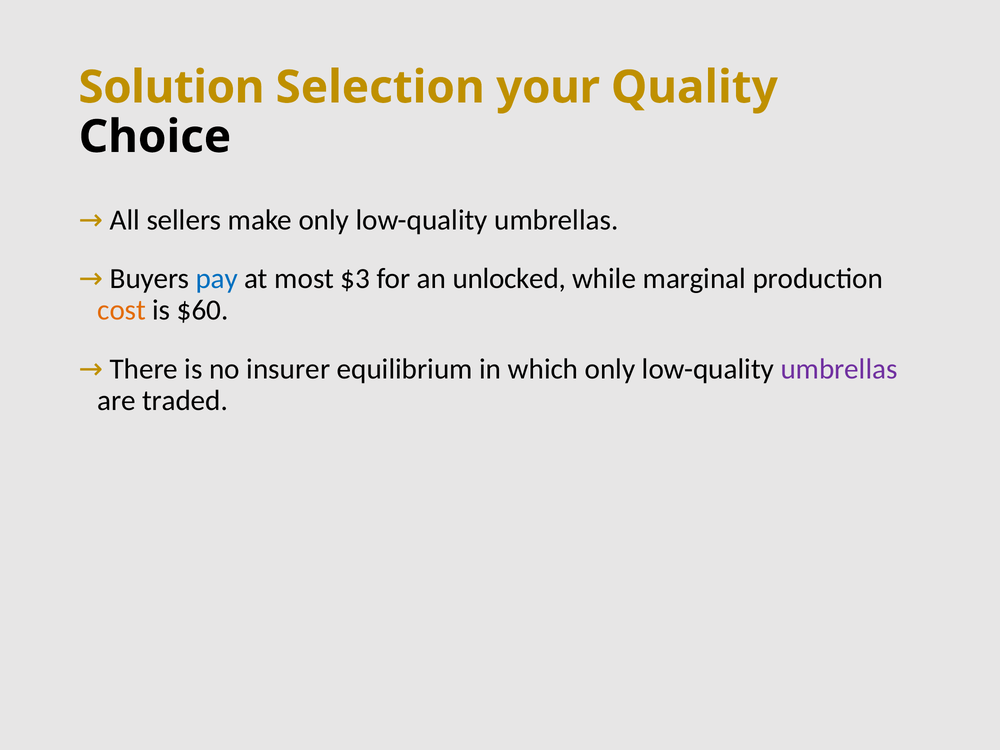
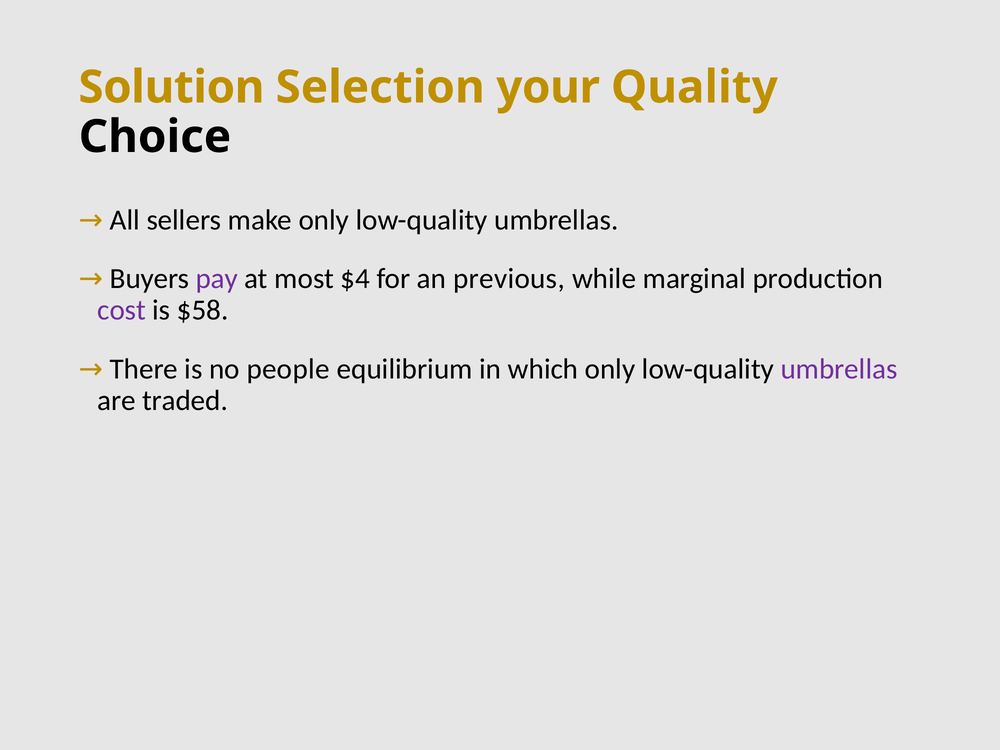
pay colour: blue -> purple (217, 279)
$3: $3 -> $4 (355, 279)
unlocked: unlocked -> previous (509, 279)
cost colour: orange -> purple (122, 310)
$60: $60 -> $58 (203, 310)
insurer: insurer -> people (288, 369)
